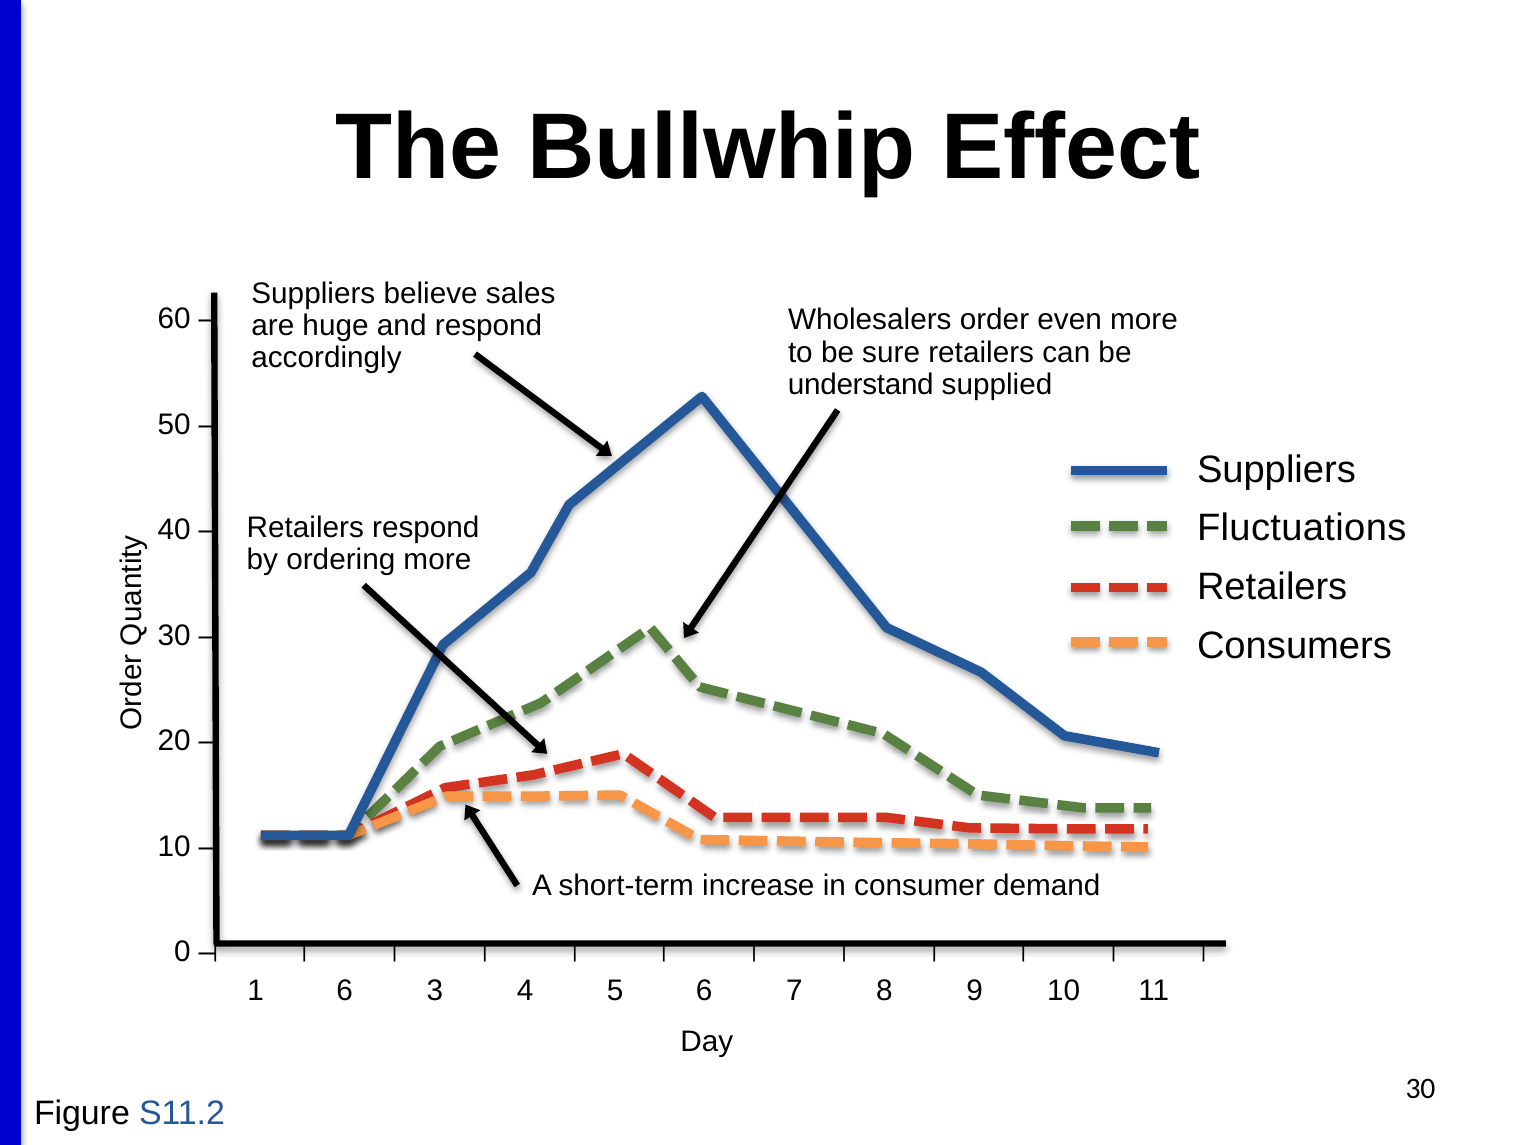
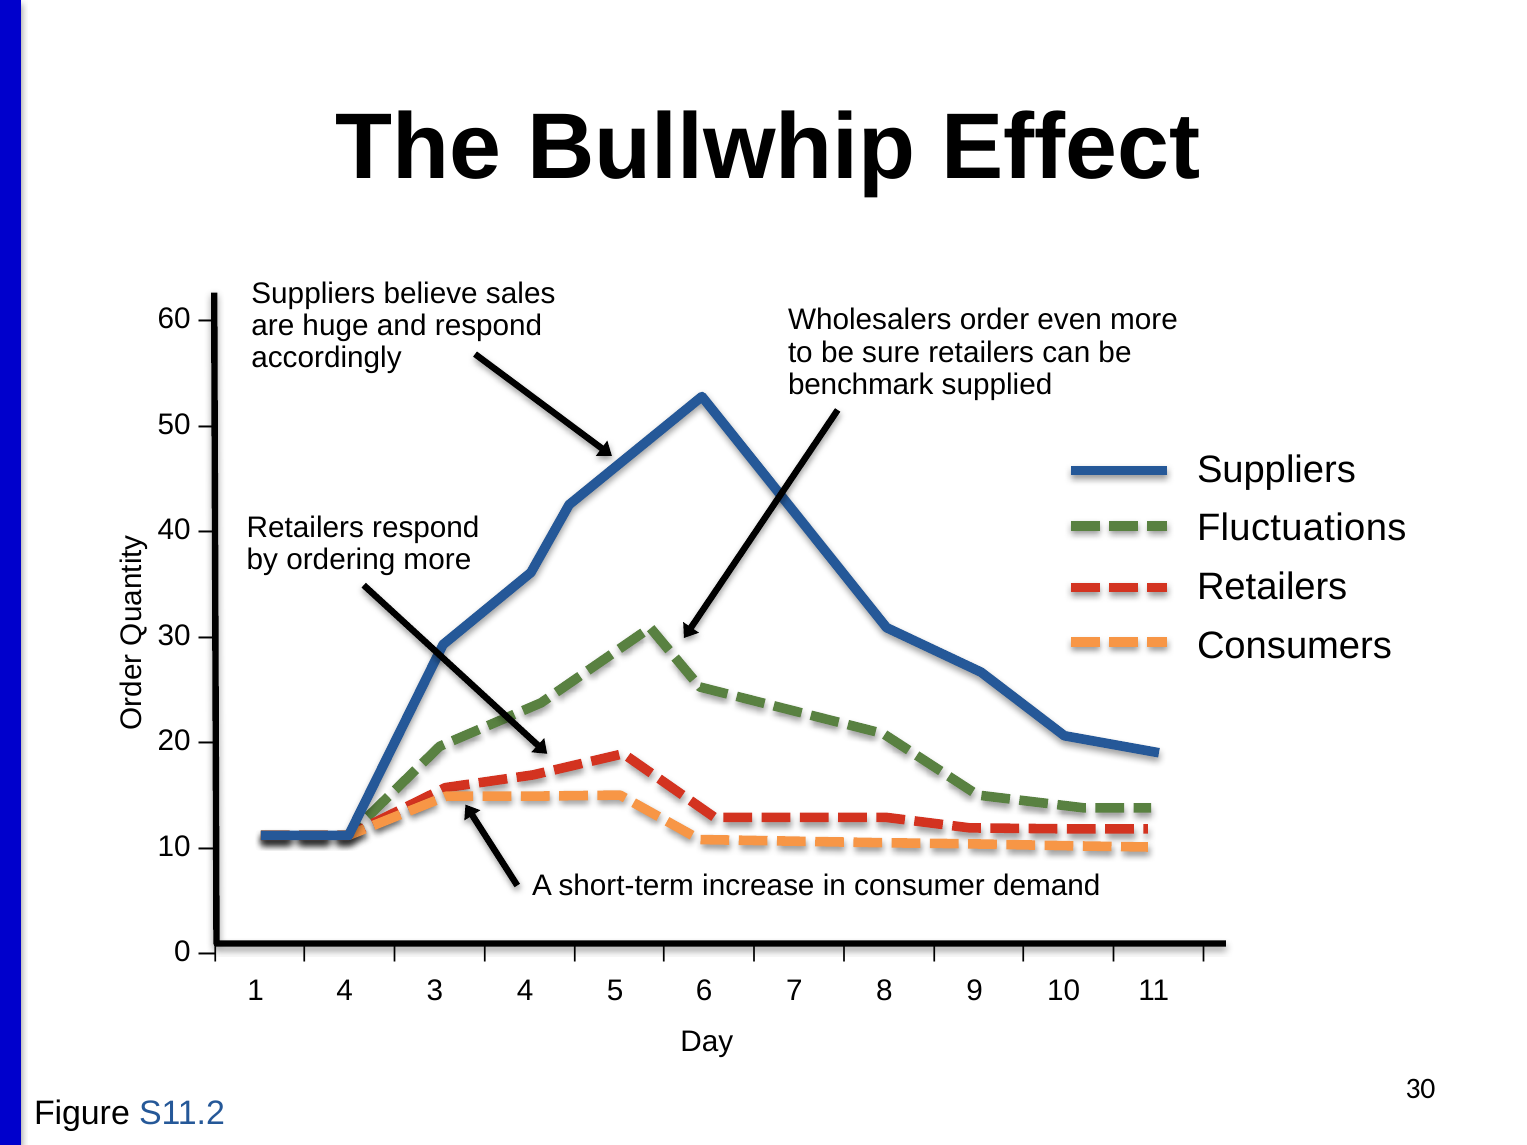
understand: understand -> benchmark (861, 384)
1 6: 6 -> 4 (345, 991)
